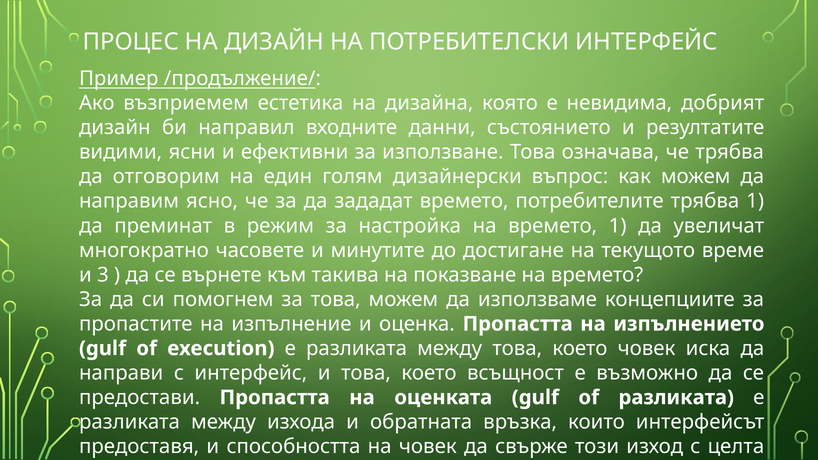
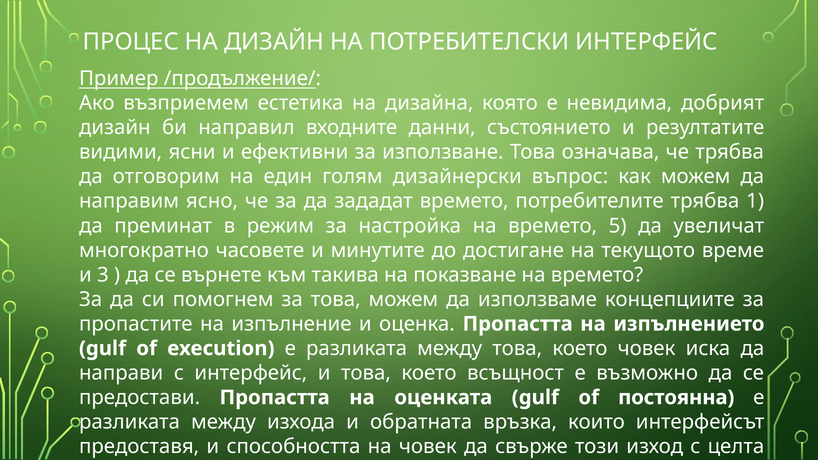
времето 1: 1 -> 5 (618, 226)
of разликата: разликата -> постоянна (676, 398)
